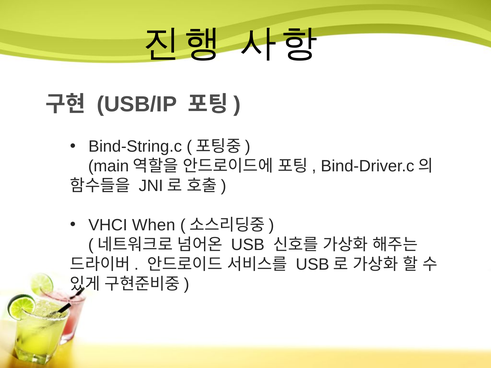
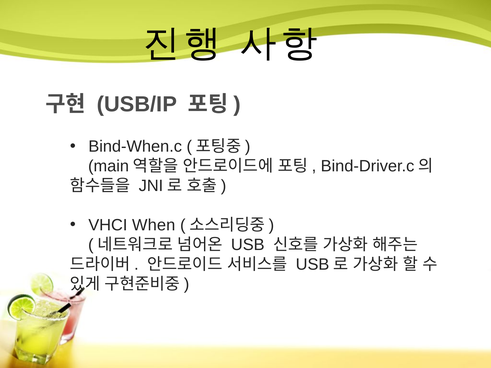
Bind-String.c: Bind-String.c -> Bind-When.c (135, 147)
